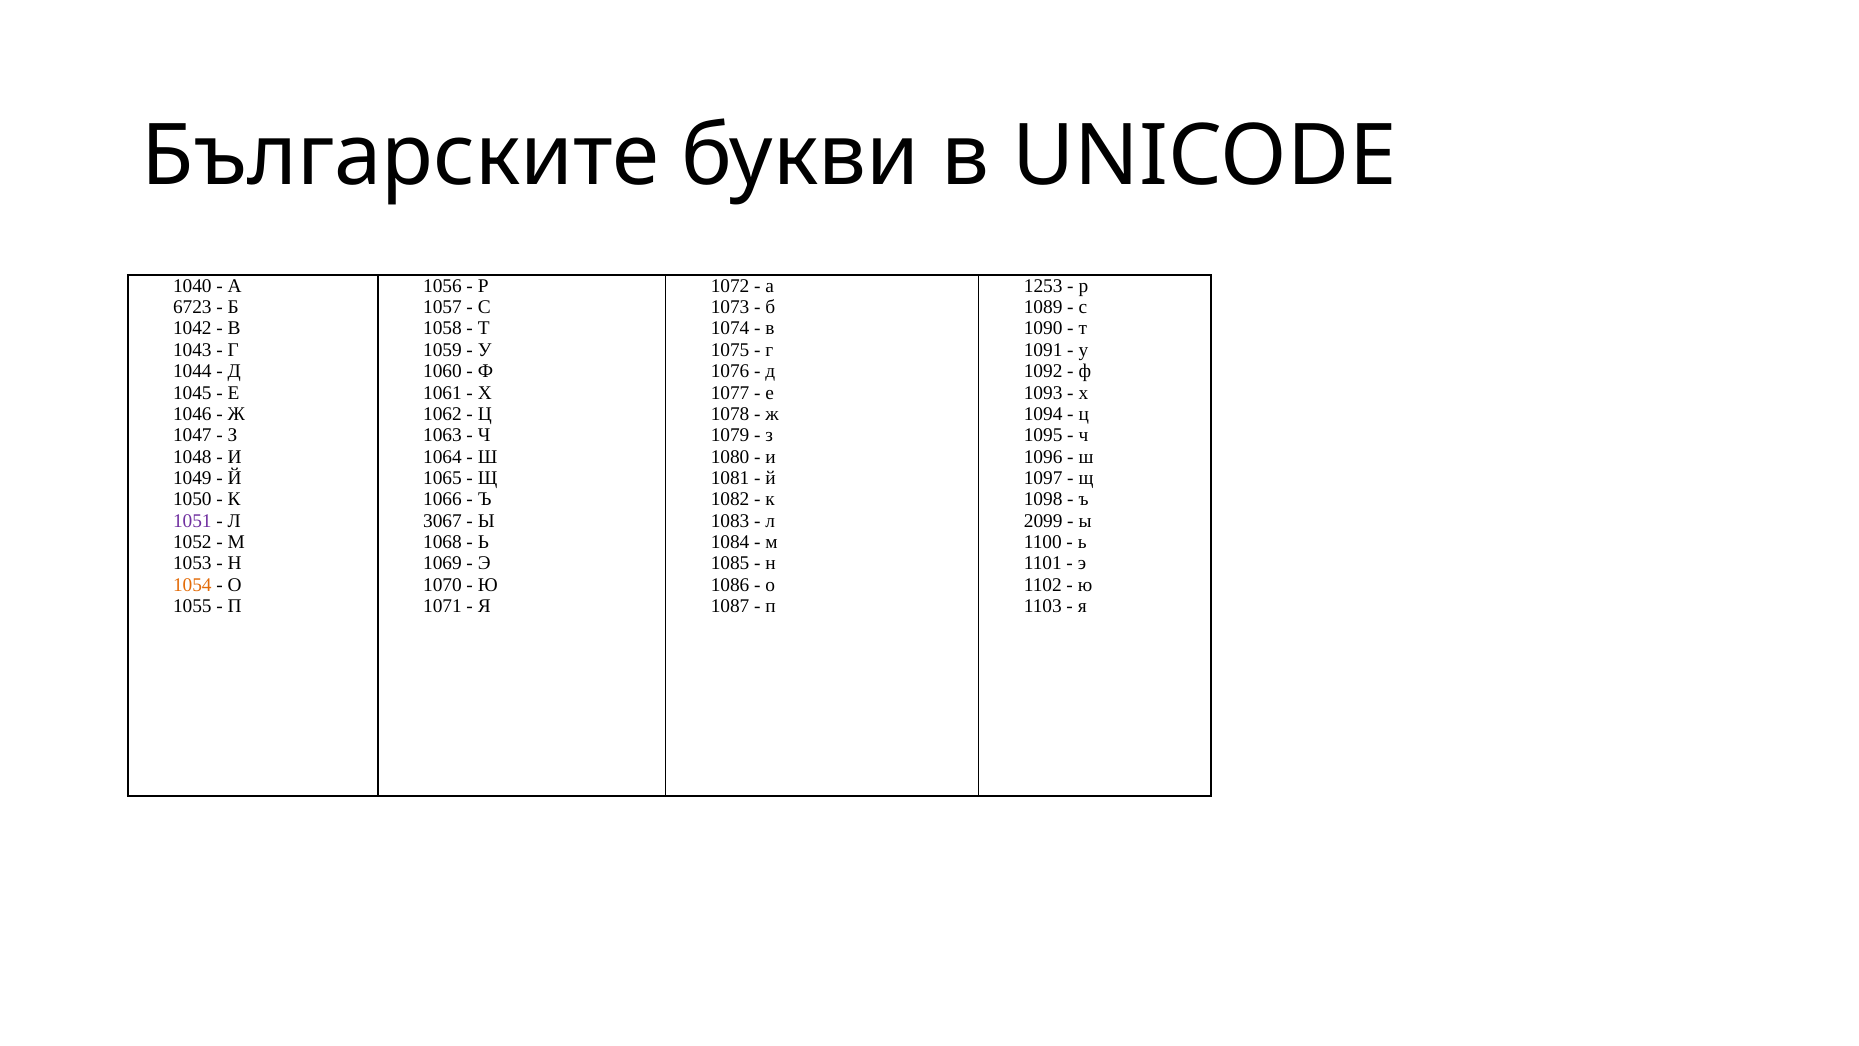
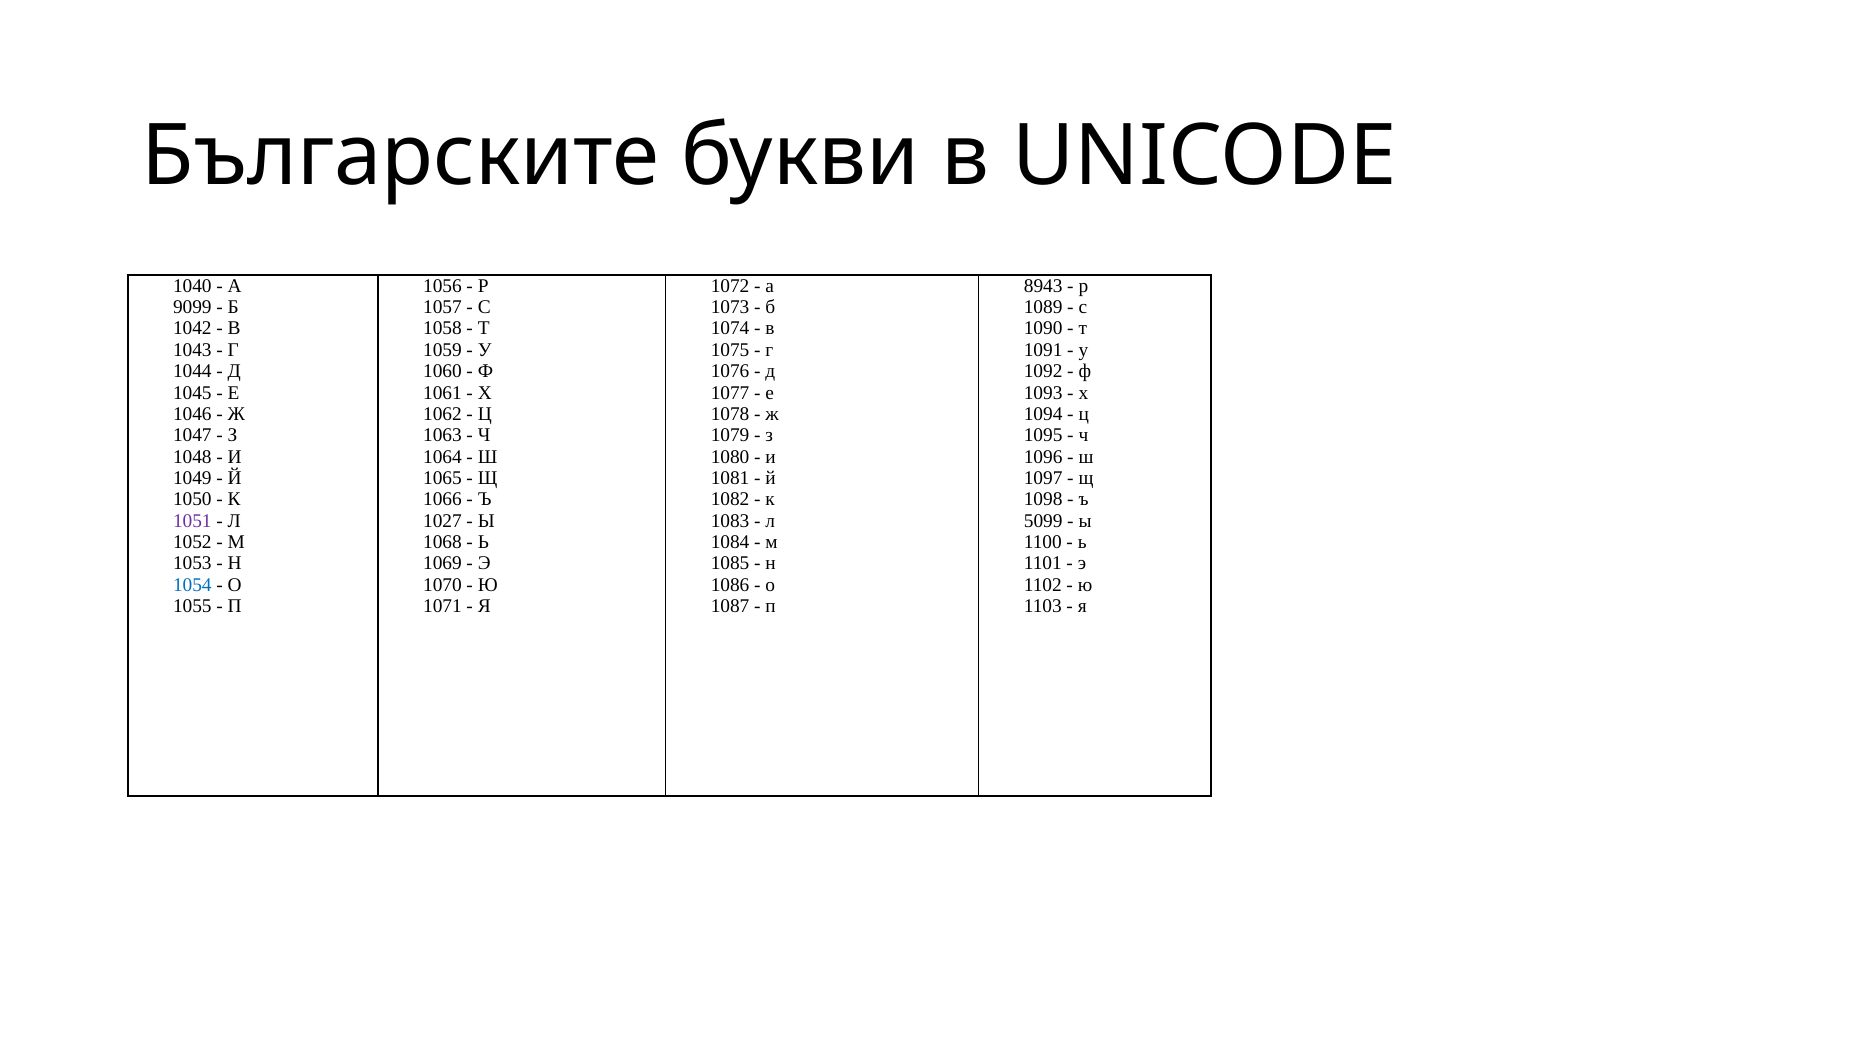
1253: 1253 -> 8943 (1043, 286)
6723: 6723 -> 9099 (192, 307)
3067: 3067 -> 1027 (442, 521)
2099: 2099 -> 5099 (1043, 521)
1054 colour: orange -> blue (192, 585)
